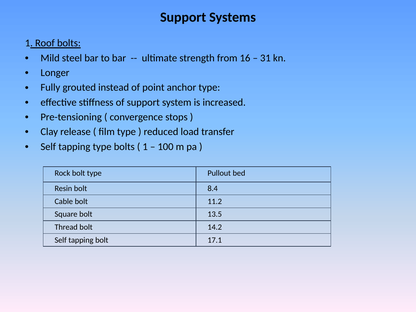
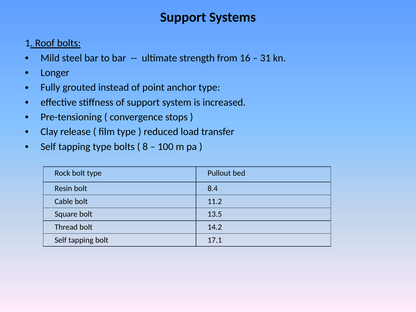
1: 1 -> 8 (145, 147)
